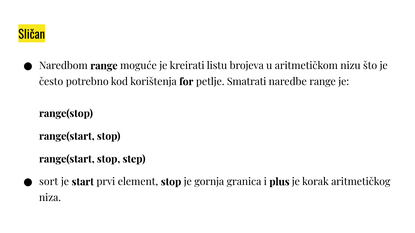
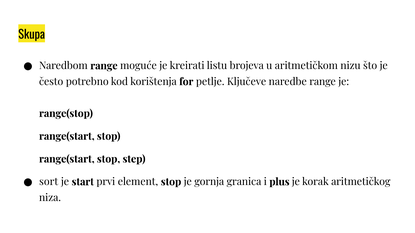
Sličan: Sličan -> Skupa (32, 35)
Smatrati: Smatrati -> Ključeve (247, 82)
